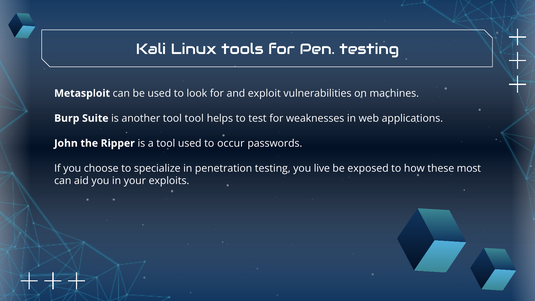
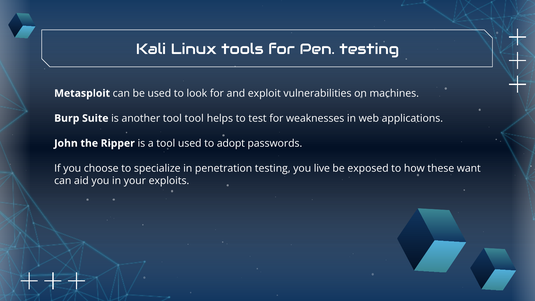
occur: occur -> adopt (231, 143)
most: most -> want (469, 168)
